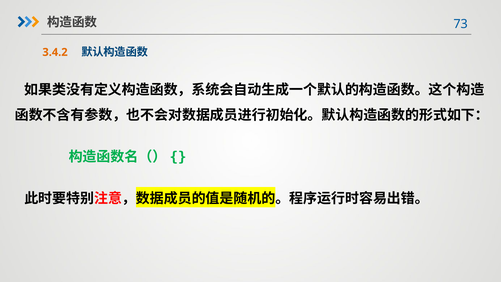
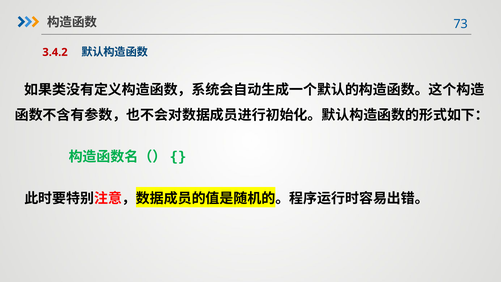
3.4.2 colour: orange -> red (55, 52)
